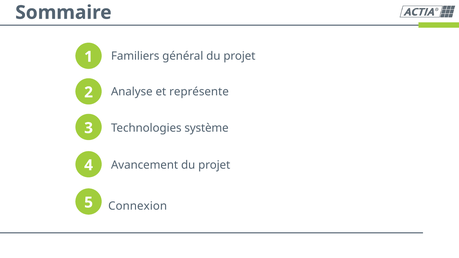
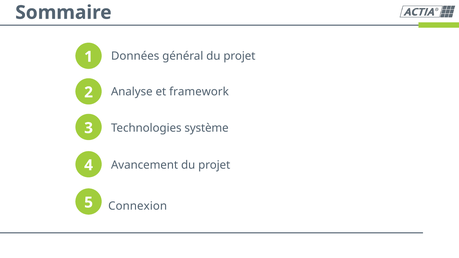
Familiers: Familiers -> Données (135, 56)
représente: représente -> framework (199, 92)
